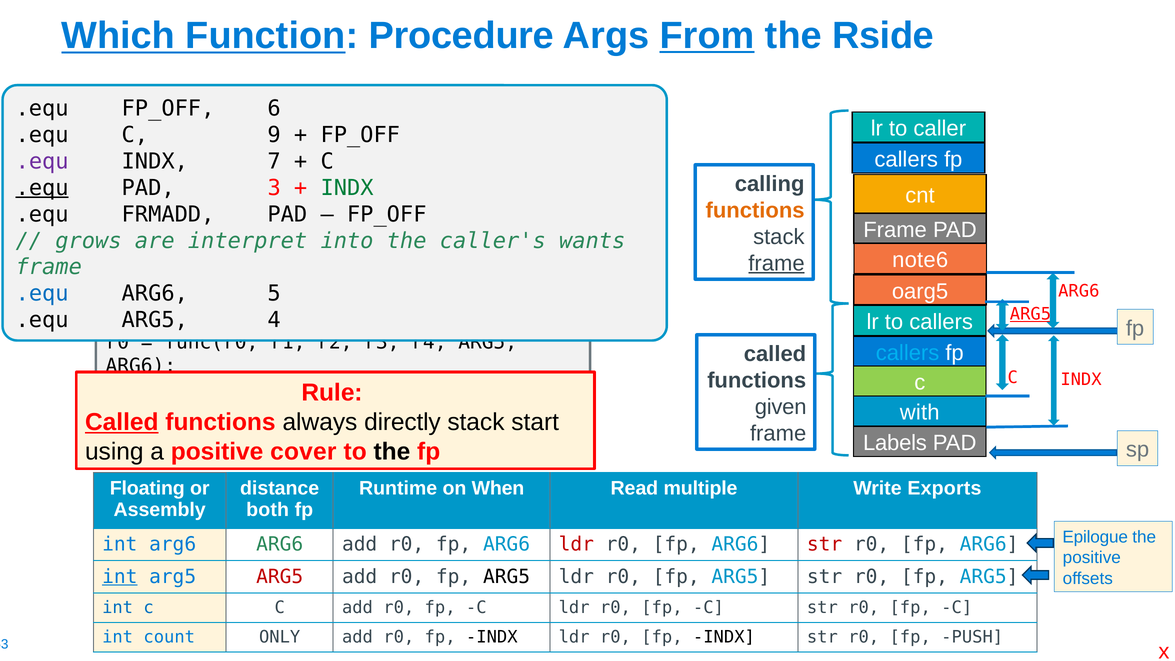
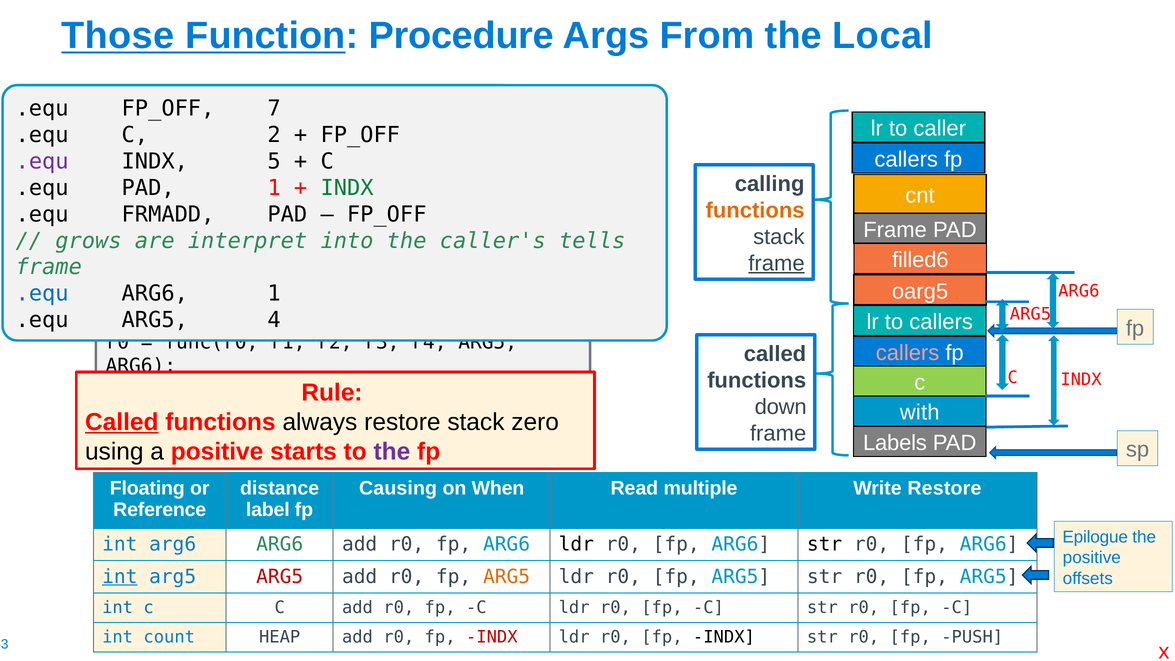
Which: Which -> Those (118, 36)
From underline: present -> none (707, 36)
Rside: Rside -> Local (883, 36)
6: 6 -> 7 (274, 109)
9: 9 -> 2 (274, 135)
7: 7 -> 5 (274, 161)
.equ underline: present -> none (42, 188)
PAD 3: 3 -> 1 (274, 188)
wants: wants -> tells (592, 241)
note6: note6 -> filled6 (920, 260)
ARG6 5: 5 -> 1 (274, 294)
ARG5 underline: present -> none (1030, 314)
callers colour: light blue -> pink (908, 353)
given: given -> down (781, 407)
always directly: directly -> restore (402, 422)
start: start -> zero (535, 422)
cover: cover -> starts (303, 451)
the colour: black -> purple (392, 451)
Runtime: Runtime -> Causing (398, 488)
Write Exports: Exports -> Restore (944, 488)
Assembly: Assembly -> Reference (160, 510)
both: both -> label (268, 510)
ldr colour: red -> black (576, 544)
str colour: red -> black (825, 544)
ARG5 colour: black -> orange (507, 577)
ONLY: ONLY -> HEAP (280, 637)
INDX colour: black -> red (492, 637)
